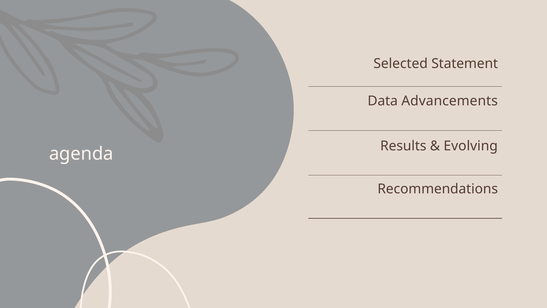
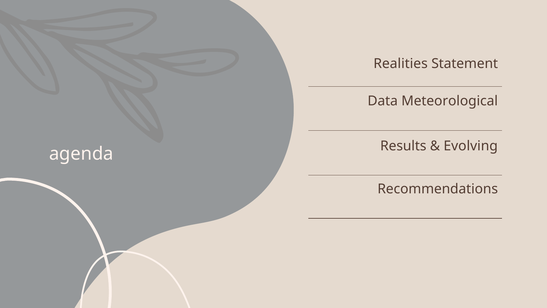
Selected: Selected -> Realities (401, 63)
Advancements: Advancements -> Meteorological (450, 101)
